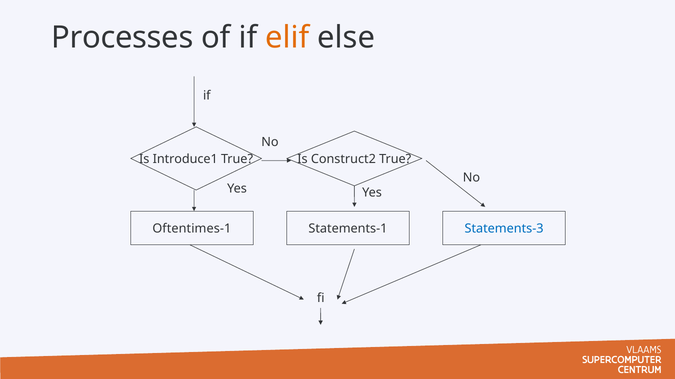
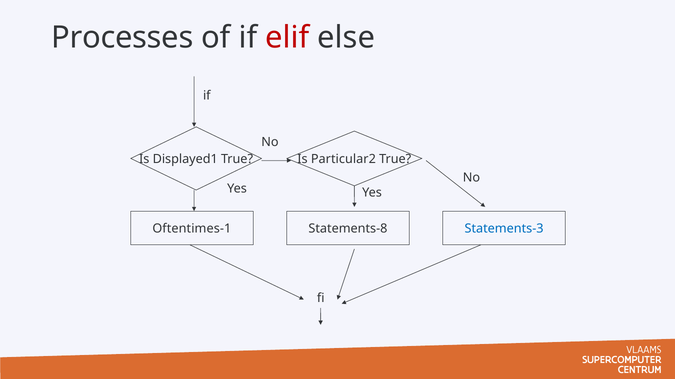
elif colour: orange -> red (287, 38)
Introduce1: Introduce1 -> Displayed1 (185, 160)
Construct2: Construct2 -> Particular2 (343, 160)
Statements-1: Statements-1 -> Statements-8 (348, 229)
